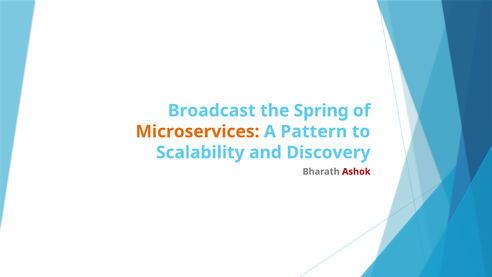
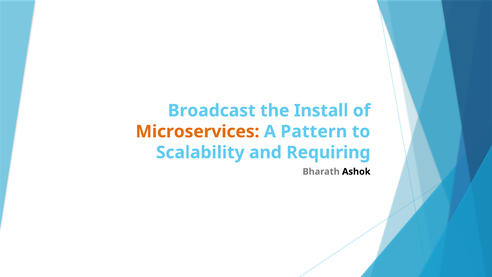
Spring: Spring -> Install (321, 111)
Discovery: Discovery -> Requiring (328, 152)
Ashok colour: red -> black (356, 171)
